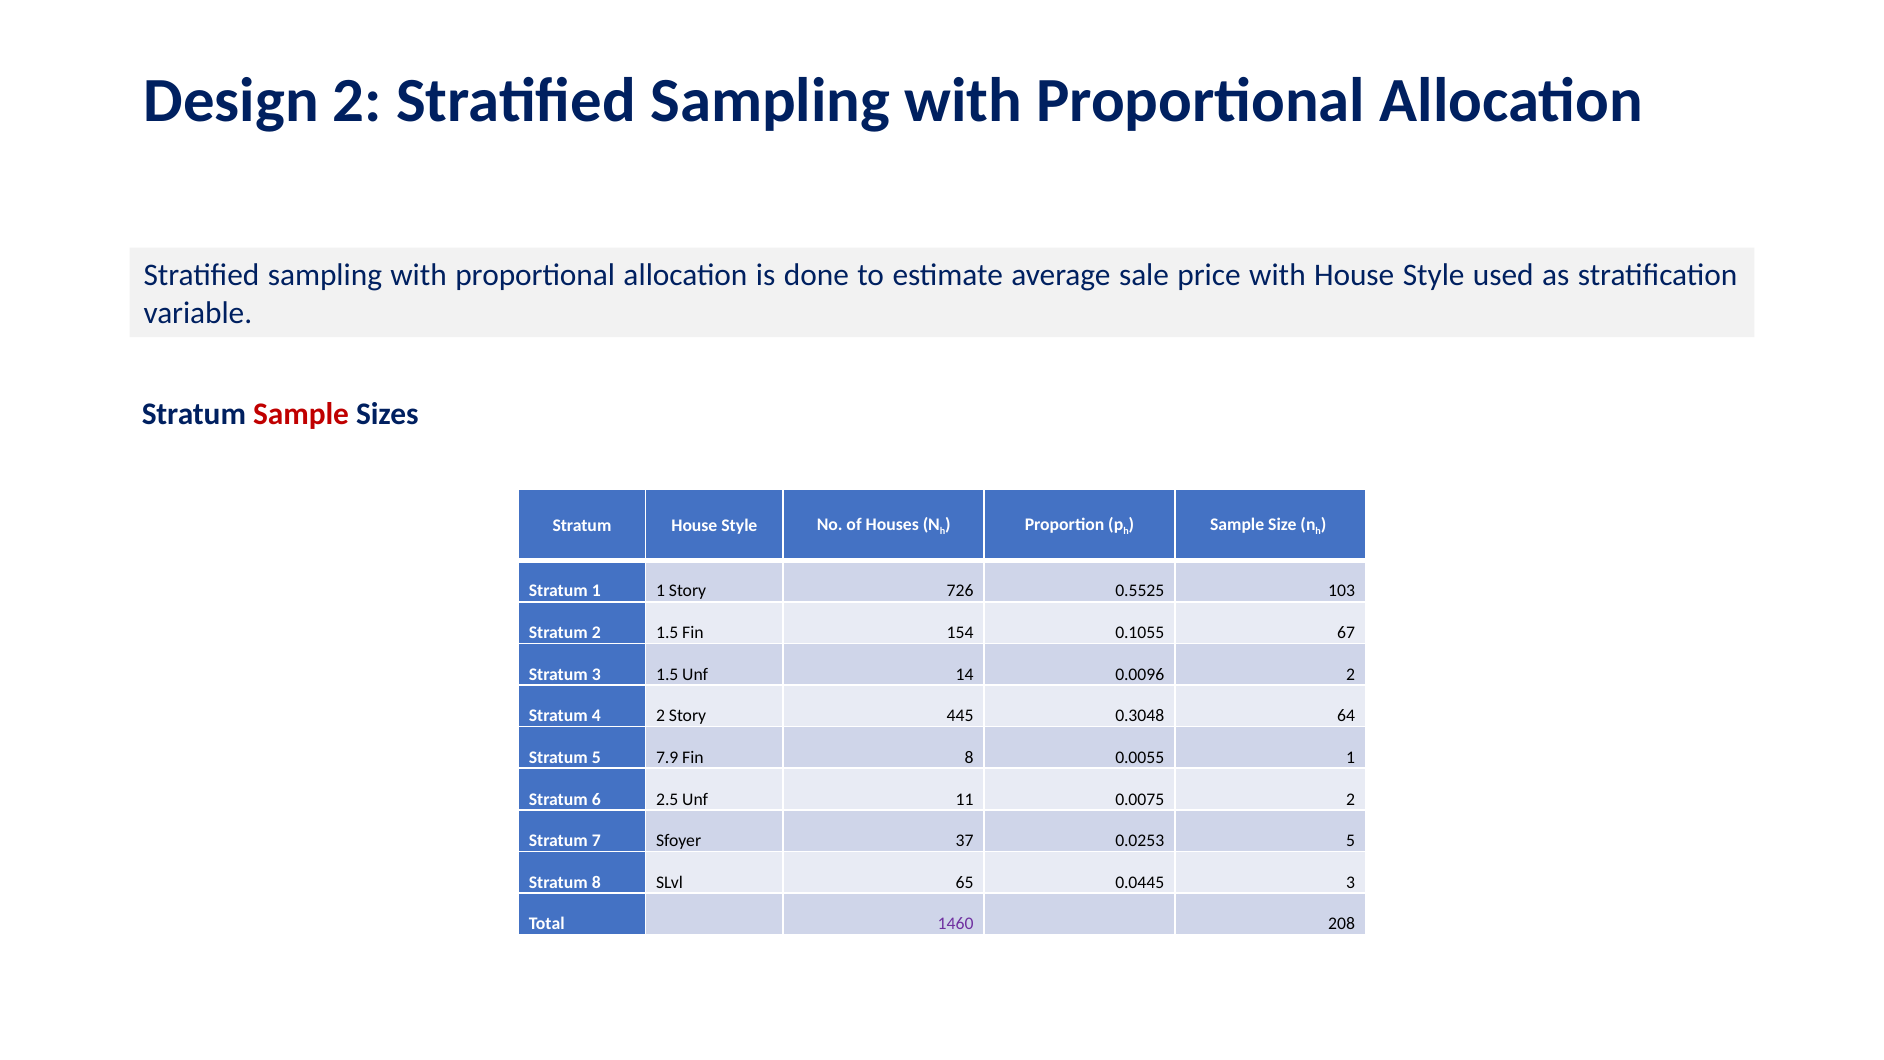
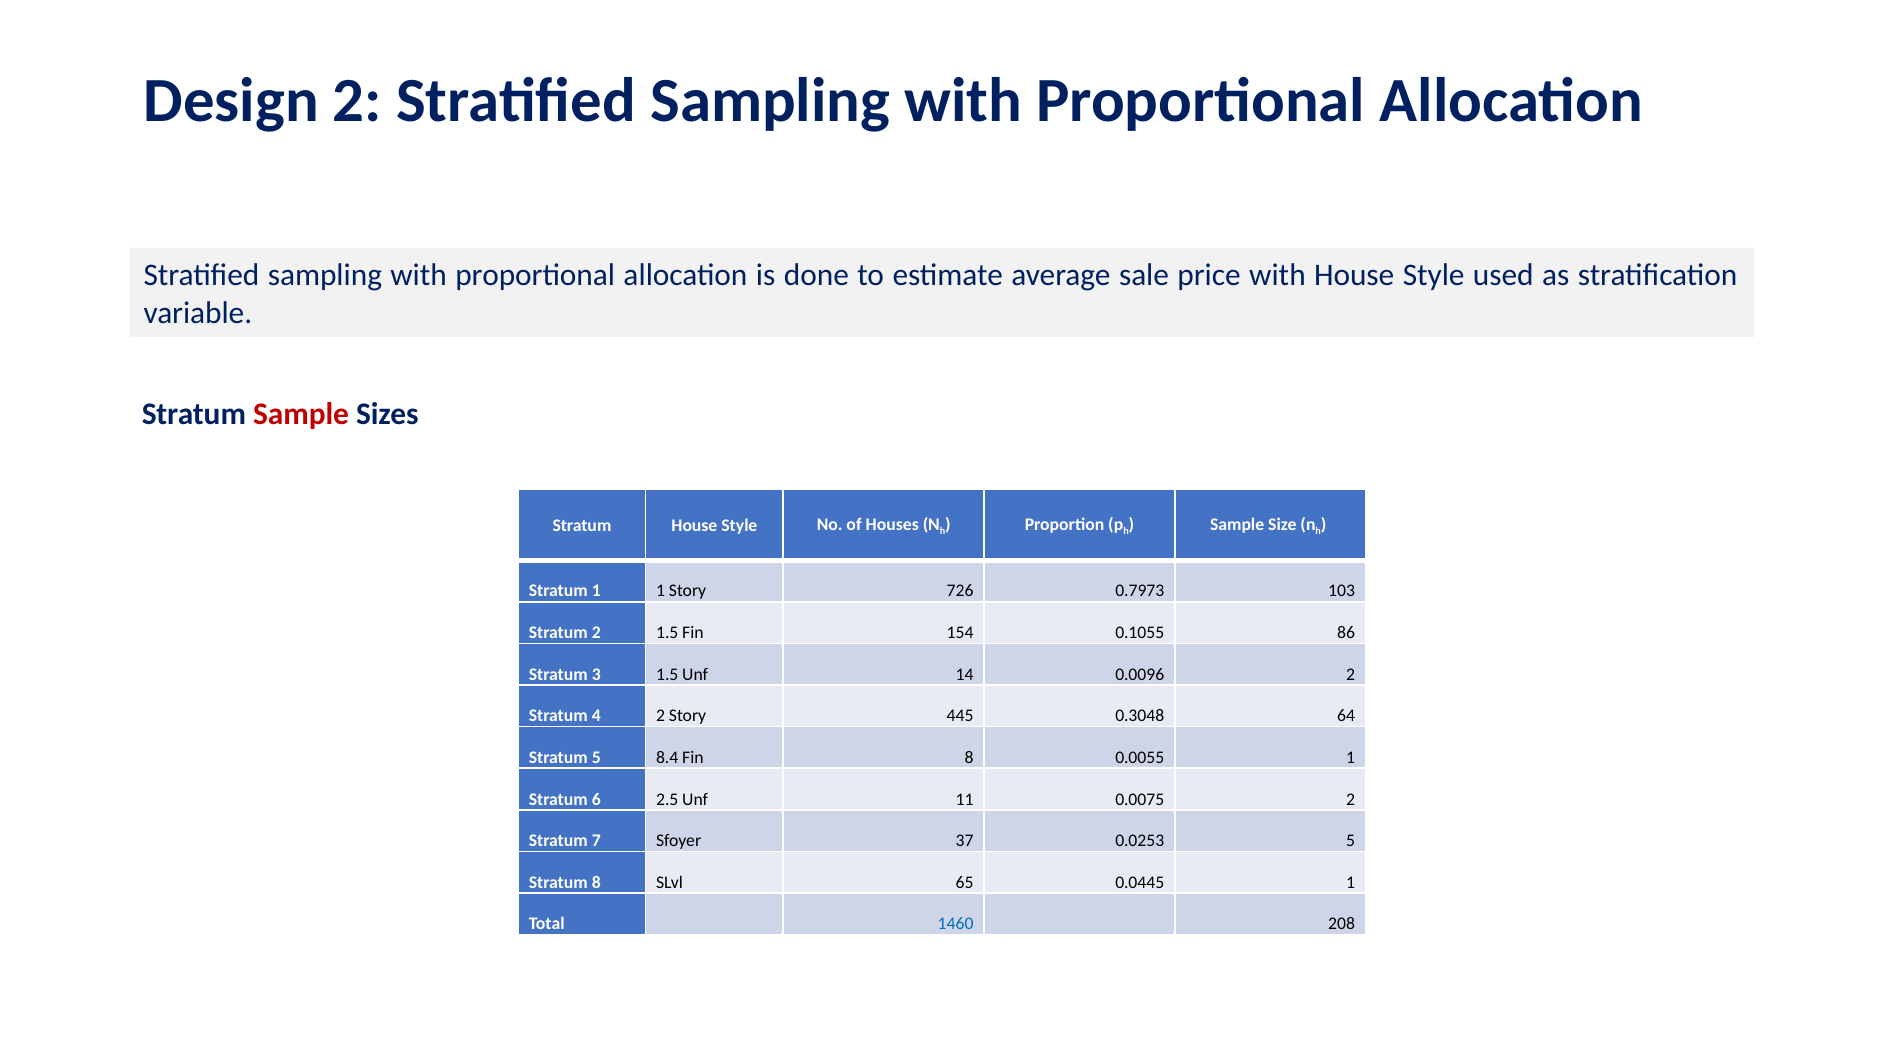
0.5525: 0.5525 -> 0.7973 (1140, 591)
67: 67 -> 86 (1346, 633)
7.9: 7.9 -> 8.4 (667, 757)
0.0445 3: 3 -> 1 (1351, 882)
1460 colour: purple -> blue (956, 924)
